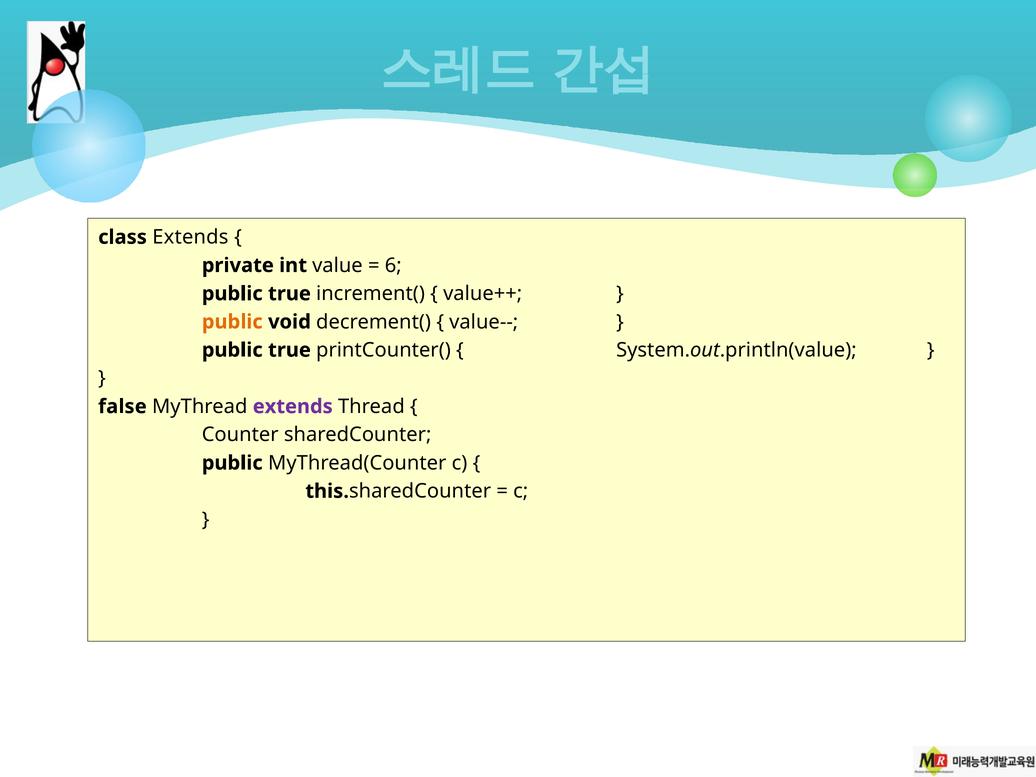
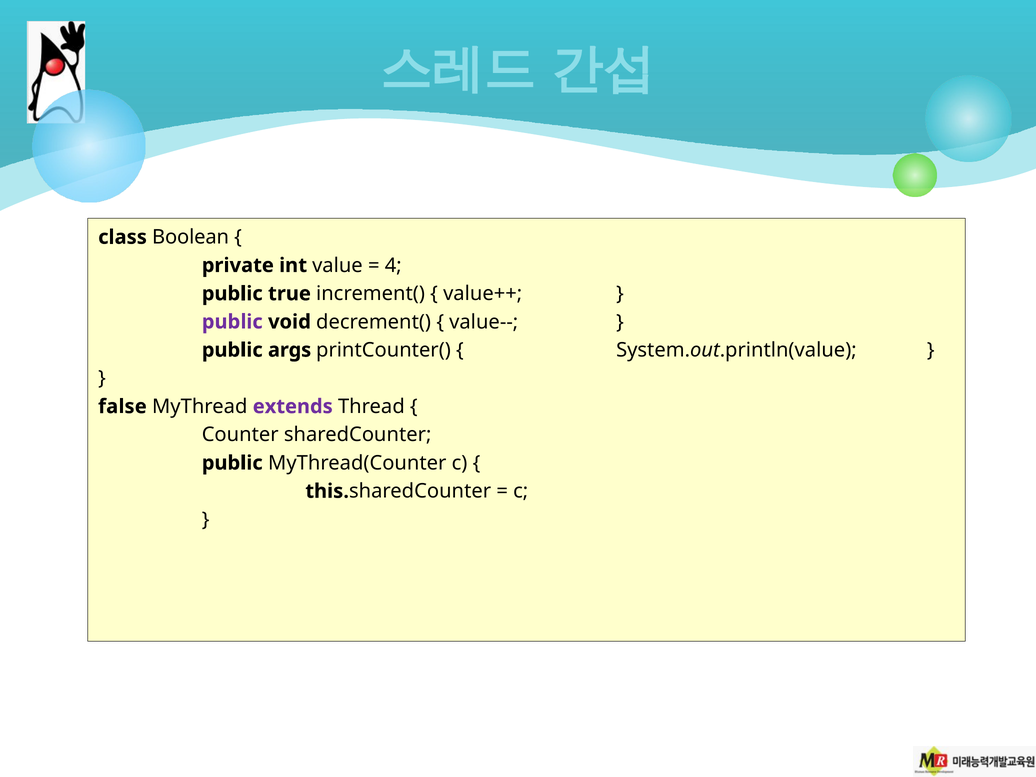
class Extends: Extends -> Boolean (191, 237)
6: 6 -> 4 (393, 265)
public colour: orange -> purple (232, 322)
true: true -> args (290, 350)
